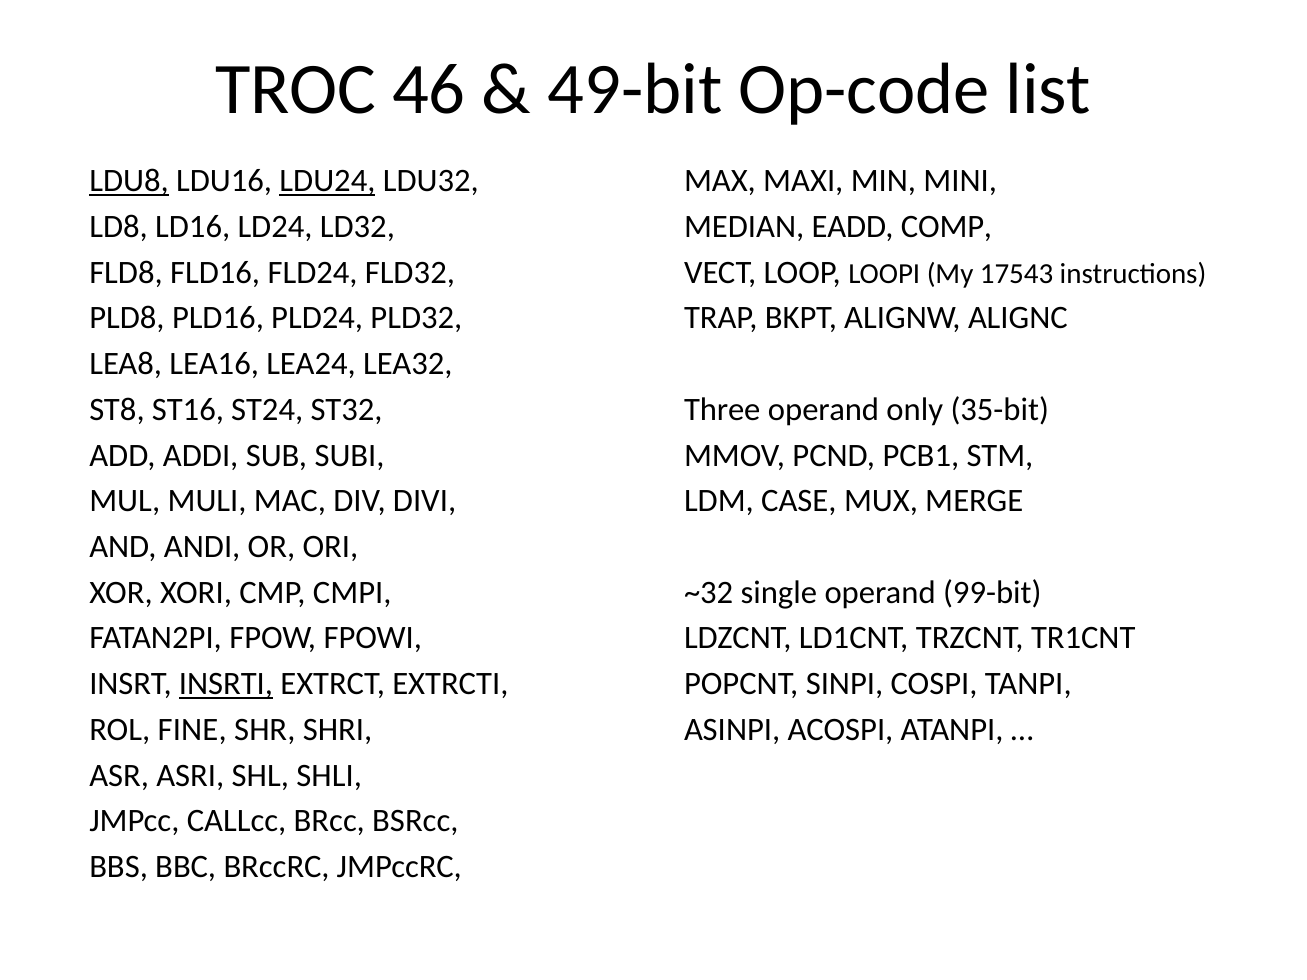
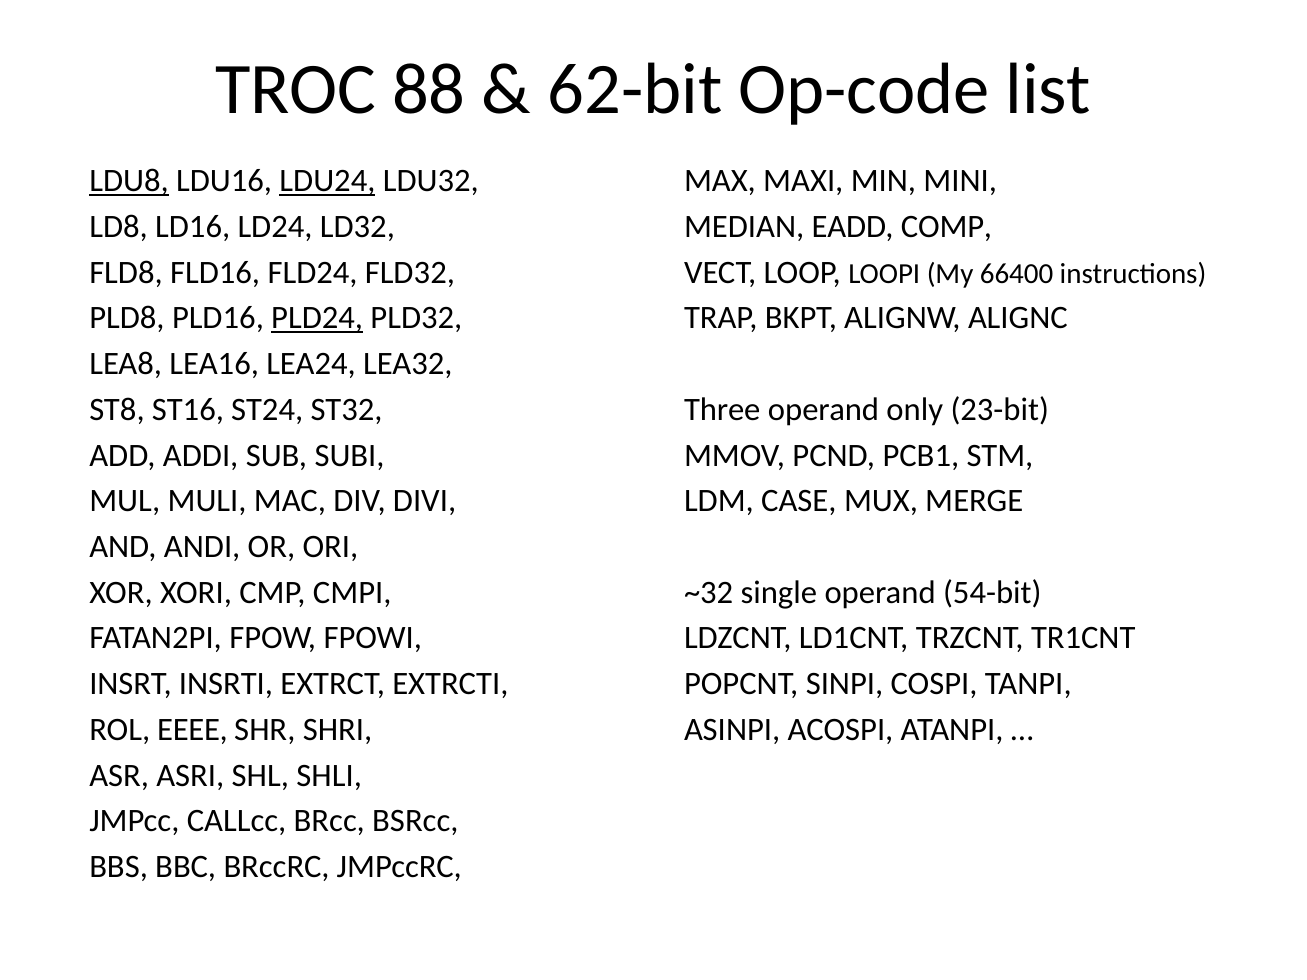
46: 46 -> 88 (429, 90)
49-bit: 49-bit -> 62-bit (635, 90)
17543: 17543 -> 66400 (1017, 274)
PLD24 underline: none -> present (317, 318)
35-bit: 35-bit -> 23-bit (1000, 410)
99-bit: 99-bit -> 54-bit (992, 593)
INSRTI underline: present -> none (226, 684)
FINE: FINE -> EEEE (192, 730)
